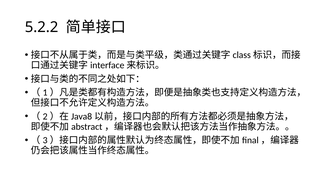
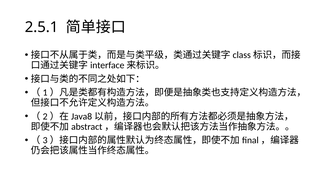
5.2.2: 5.2.2 -> 2.5.1 (42, 27)
